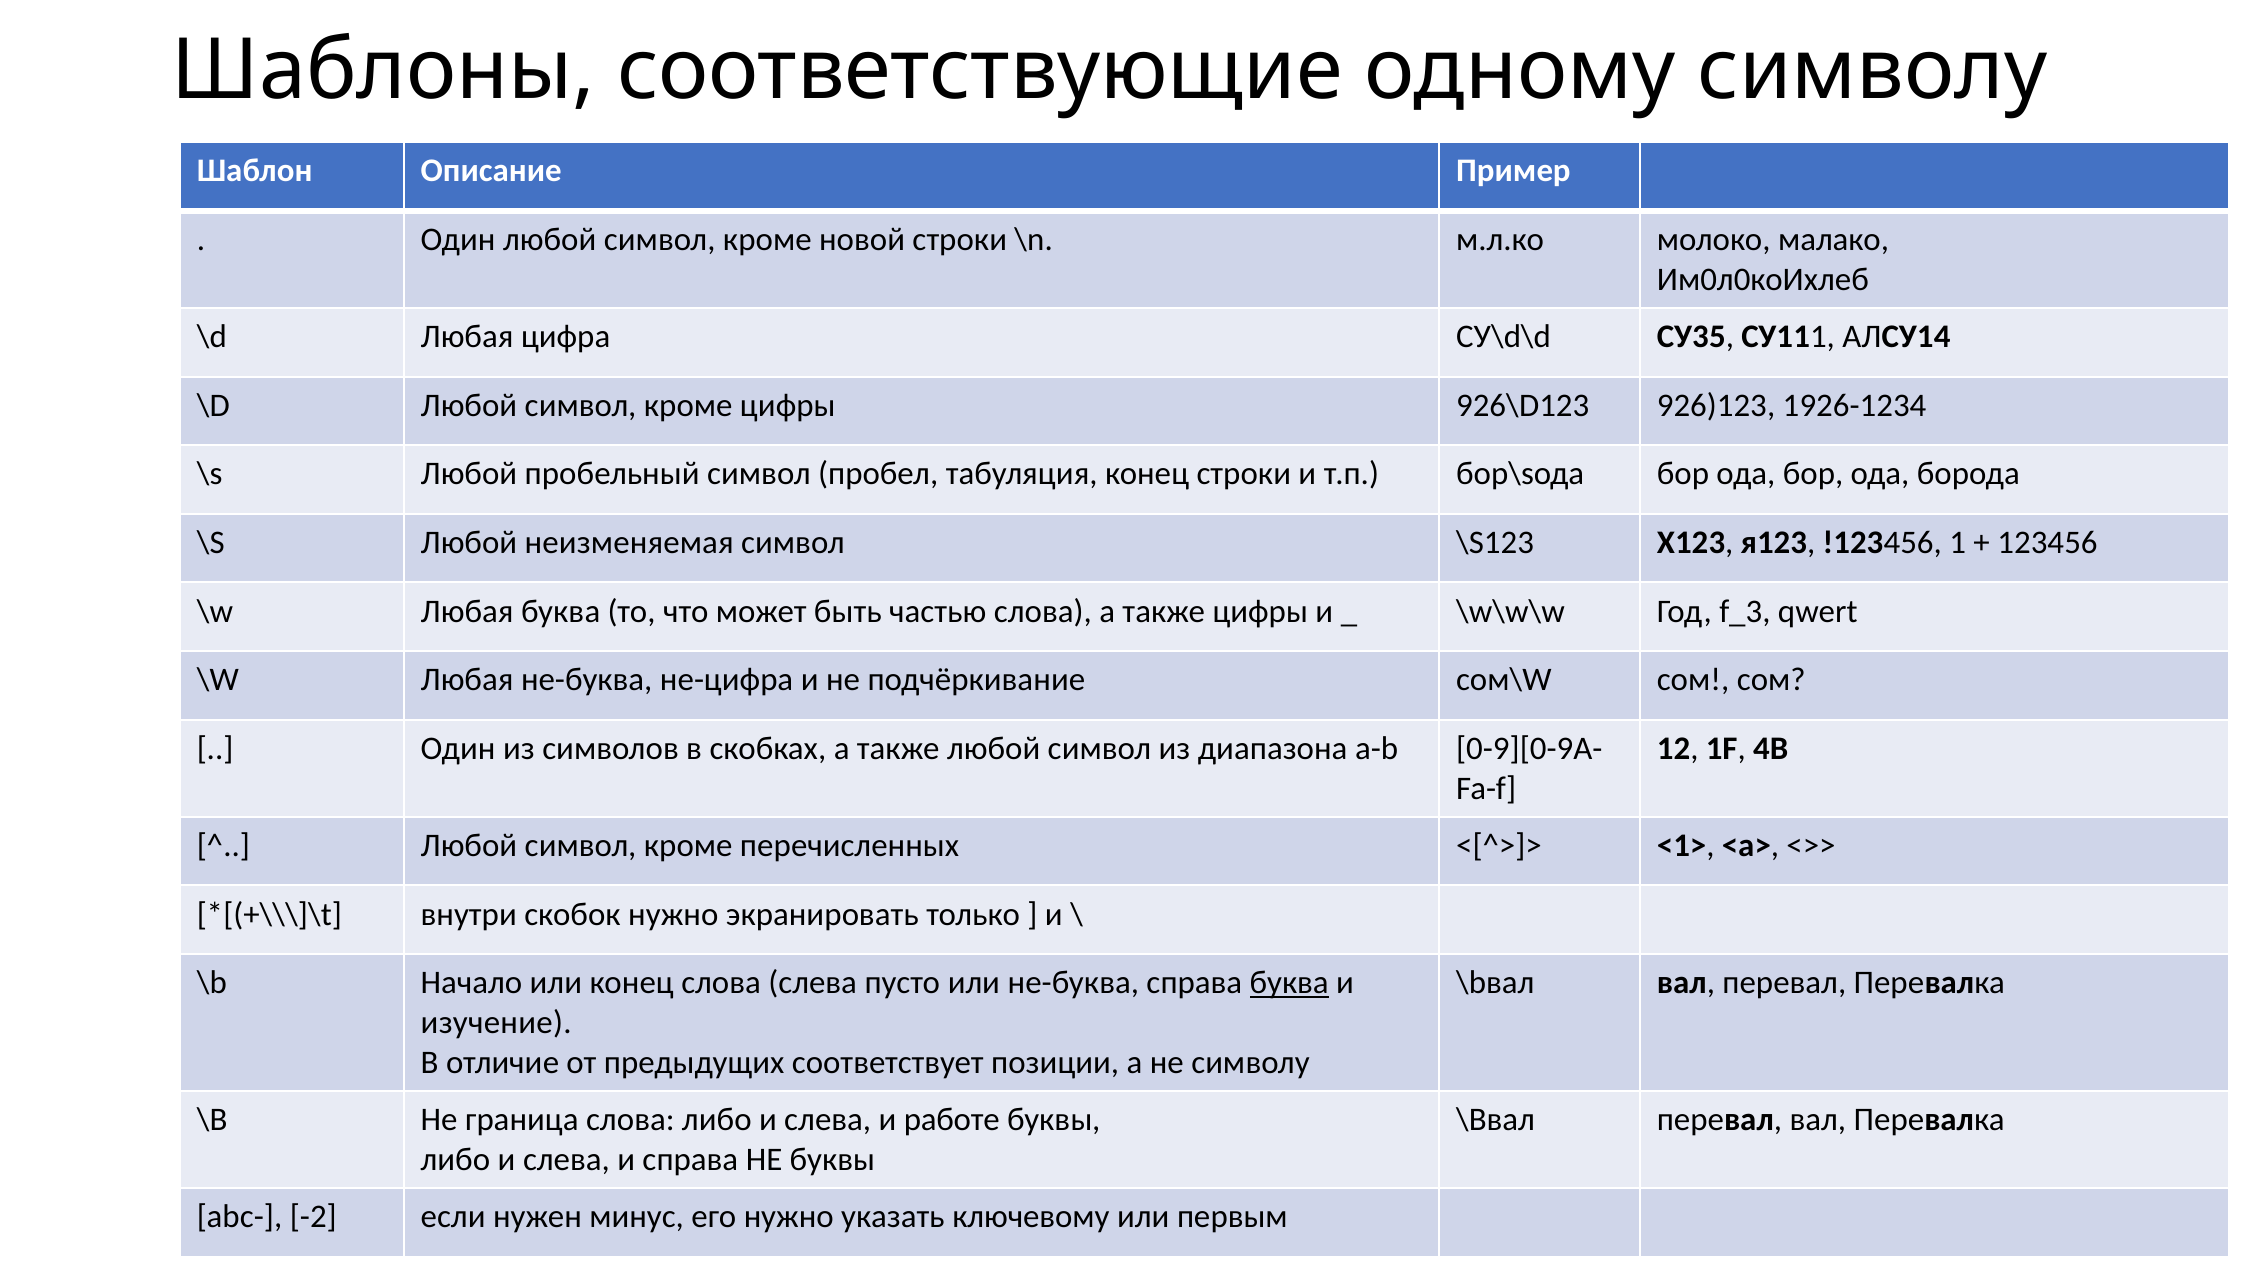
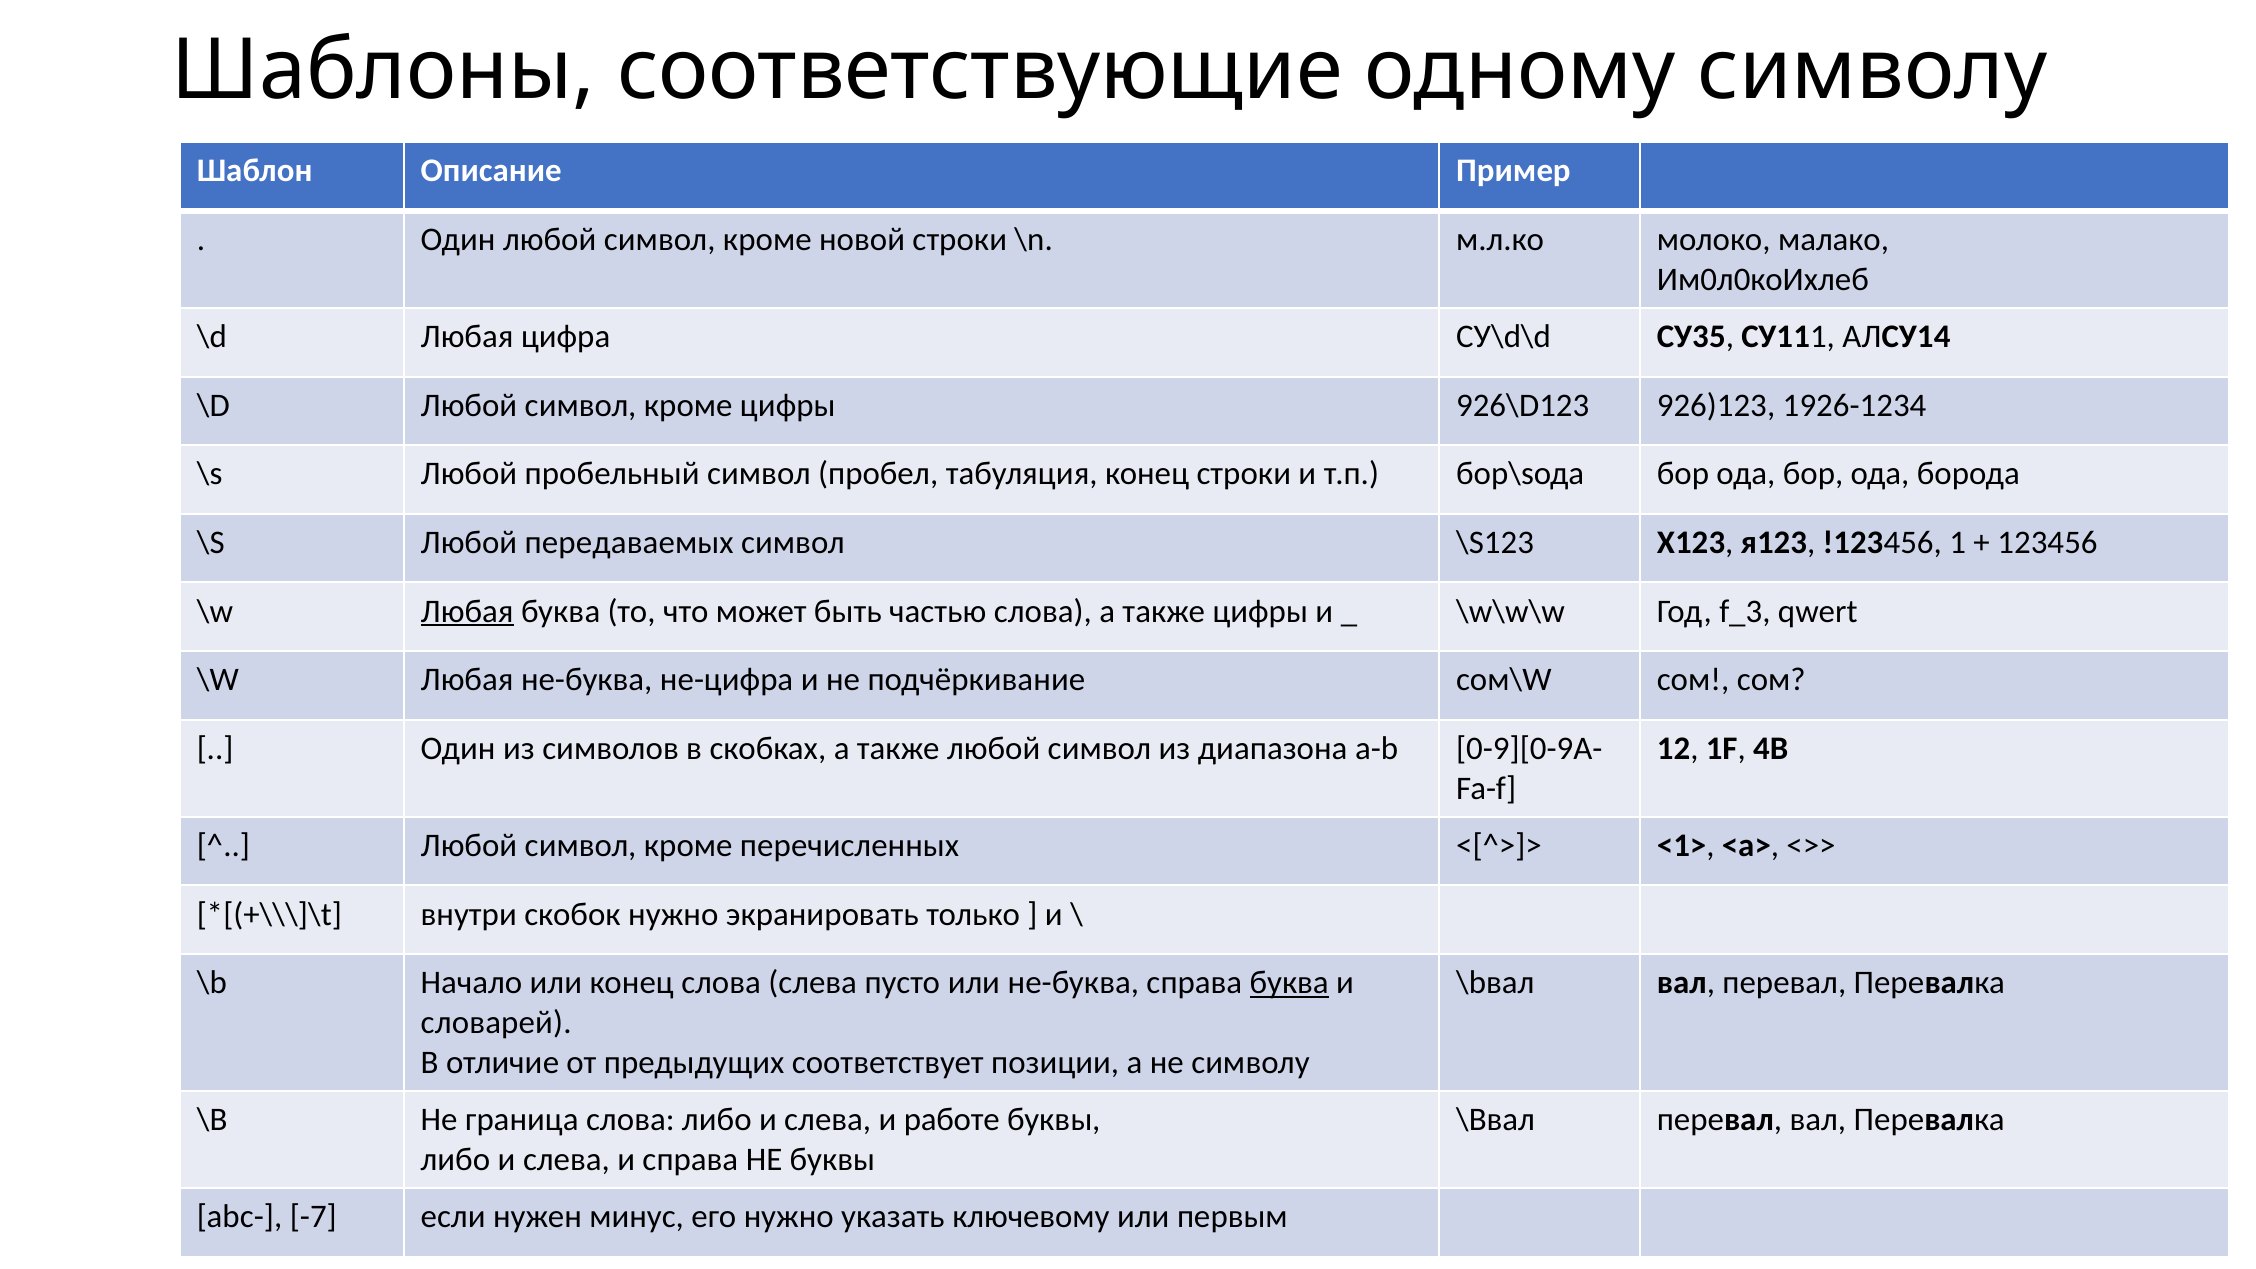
неизменяемая: неизменяемая -> передаваемых (629, 543)
Любая underline: none -> present (467, 611)
изучение: изучение -> словарей (496, 1023)
-2: -2 -> -7 (313, 1217)
